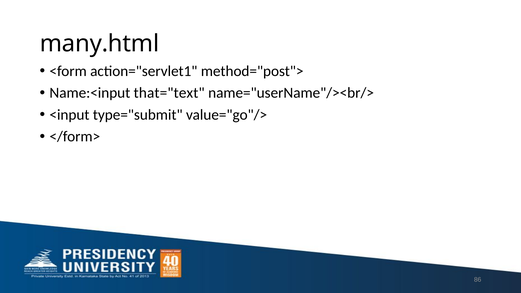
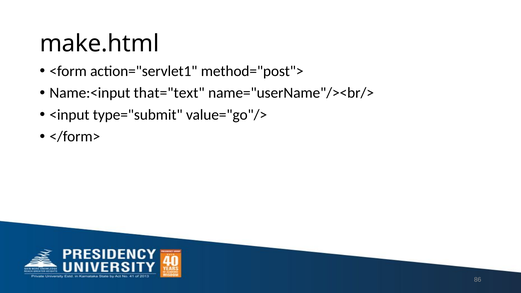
many.html: many.html -> make.html (99, 44)
